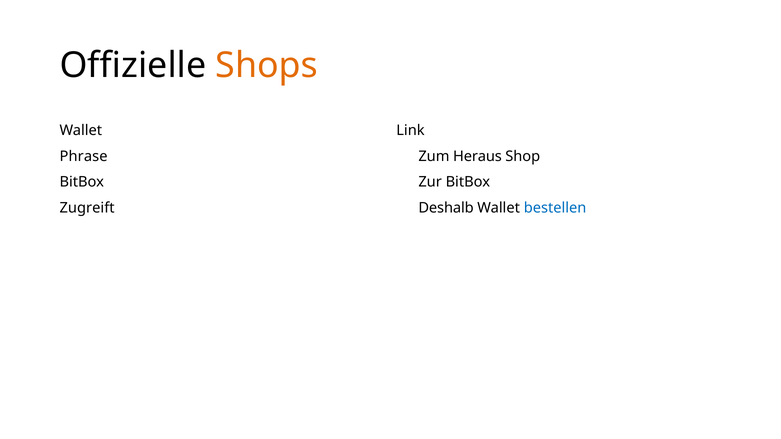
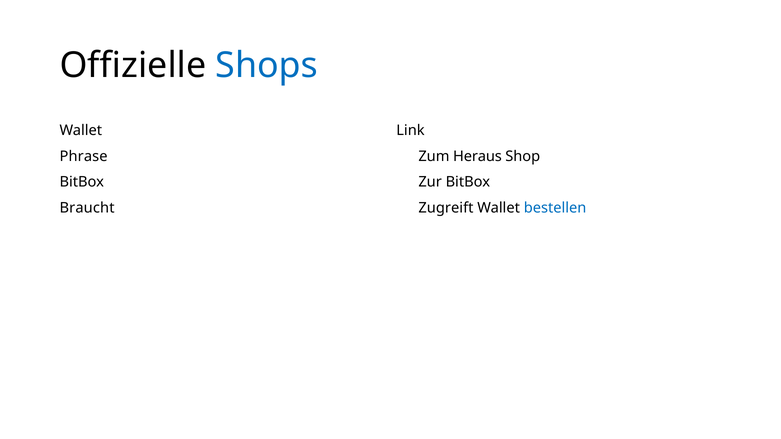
Shops colour: orange -> blue (267, 66)
Zugreift: Zugreift -> Braucht (87, 208)
Deshalb: Deshalb -> Zugreift (446, 208)
